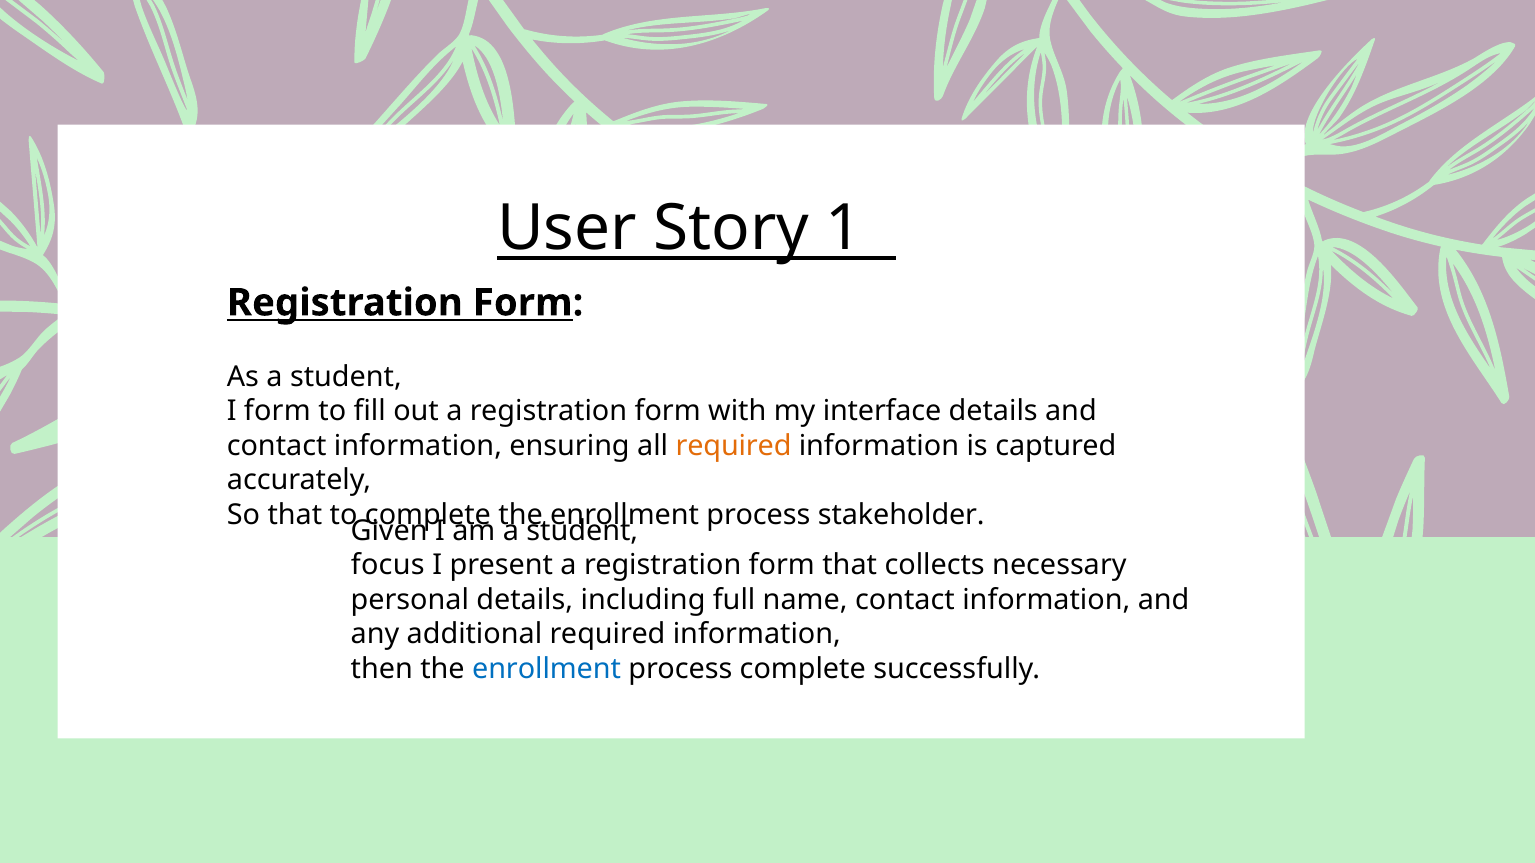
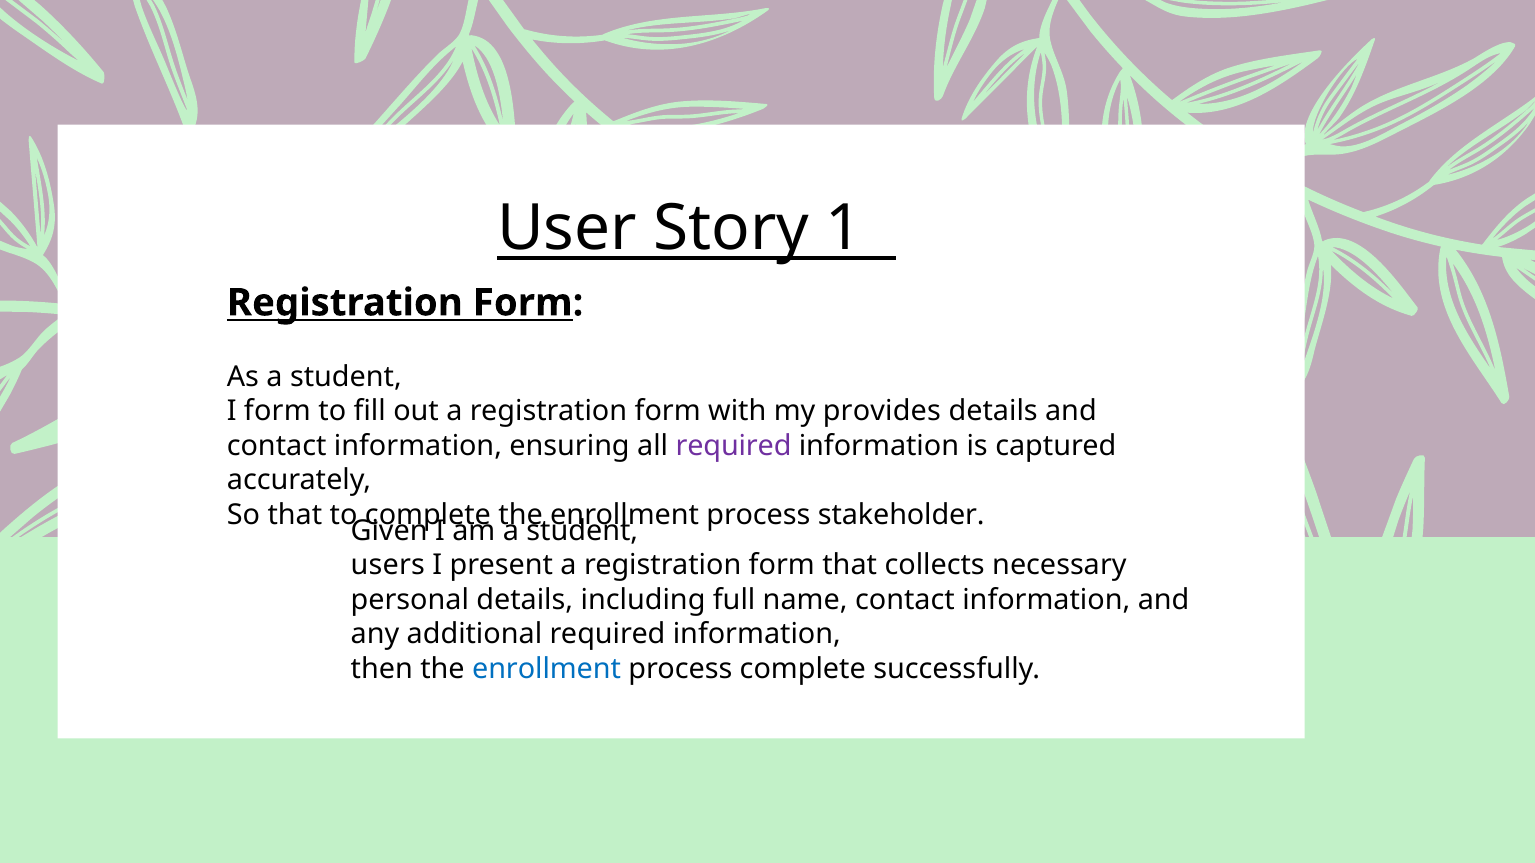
interface: interface -> provides (882, 412)
required colour: orange -> purple (734, 446)
focus: focus -> users (388, 566)
